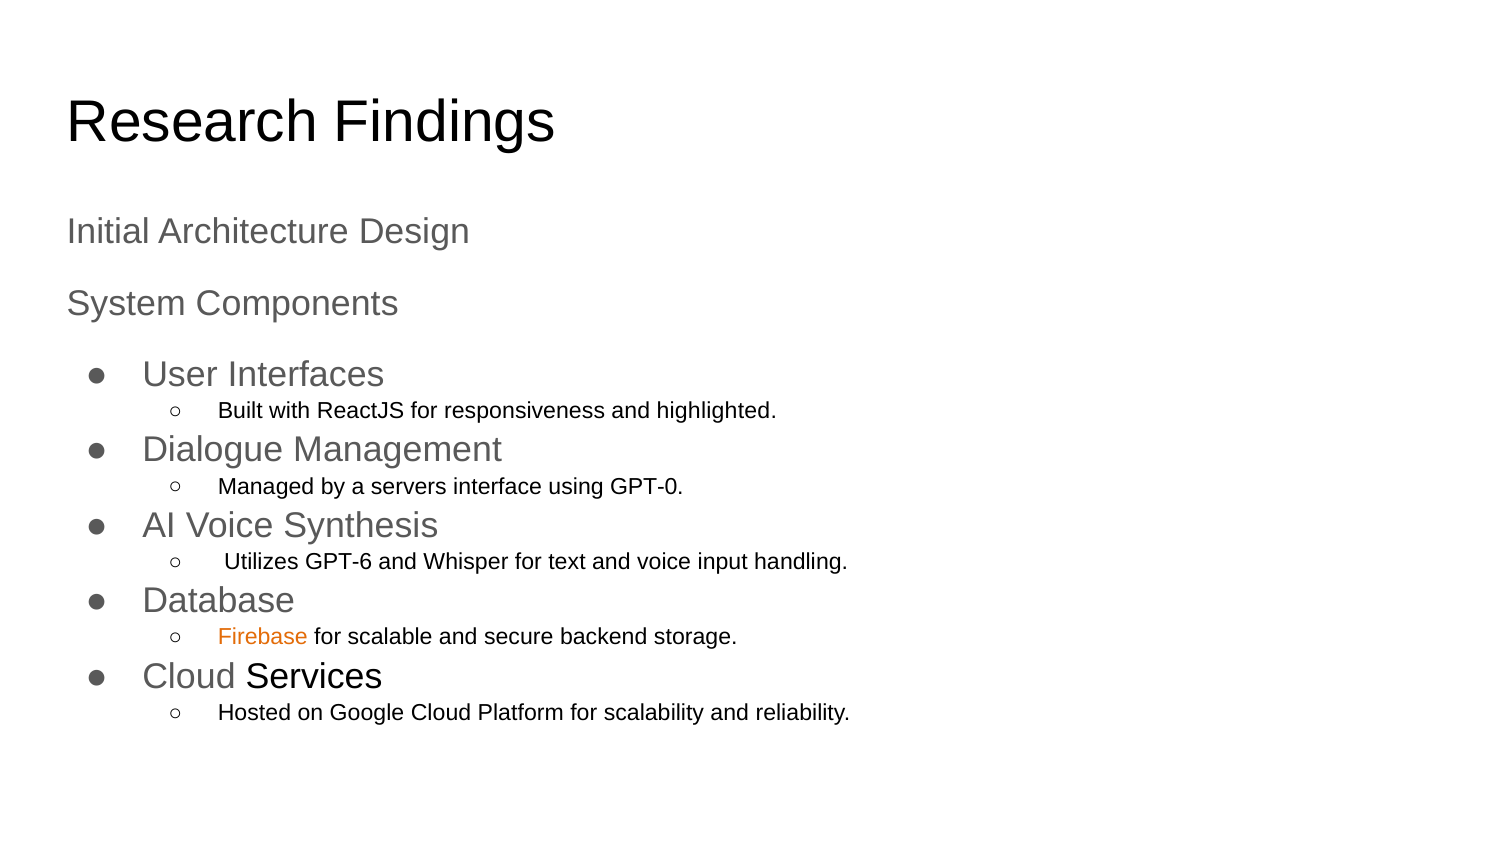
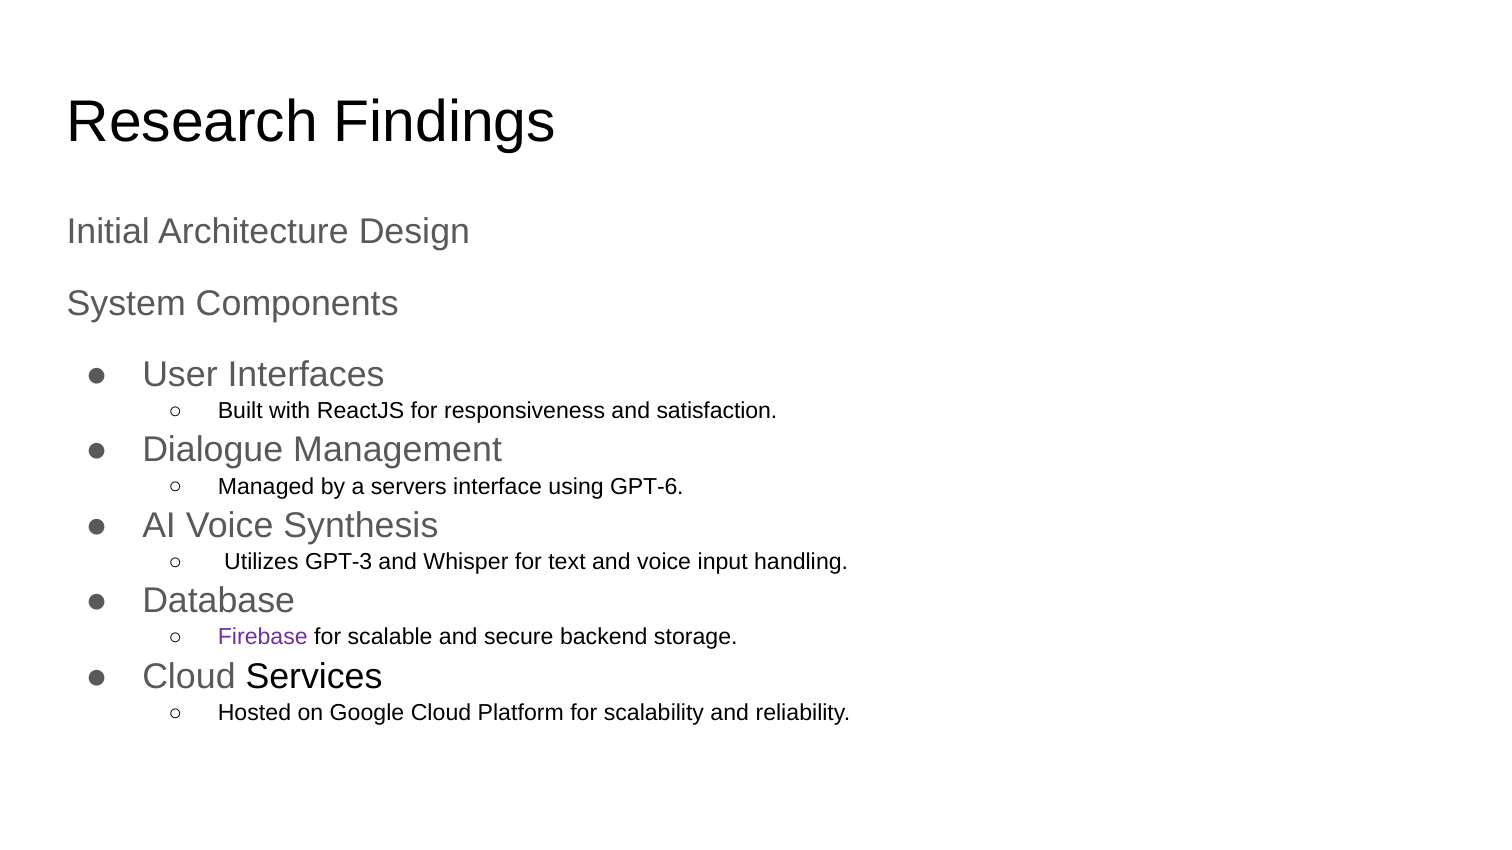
highlighted: highlighted -> satisfaction (717, 411)
GPT-0: GPT-0 -> GPT-6 (647, 487)
GPT-6: GPT-6 -> GPT-3 (339, 562)
Firebase colour: orange -> purple (263, 638)
